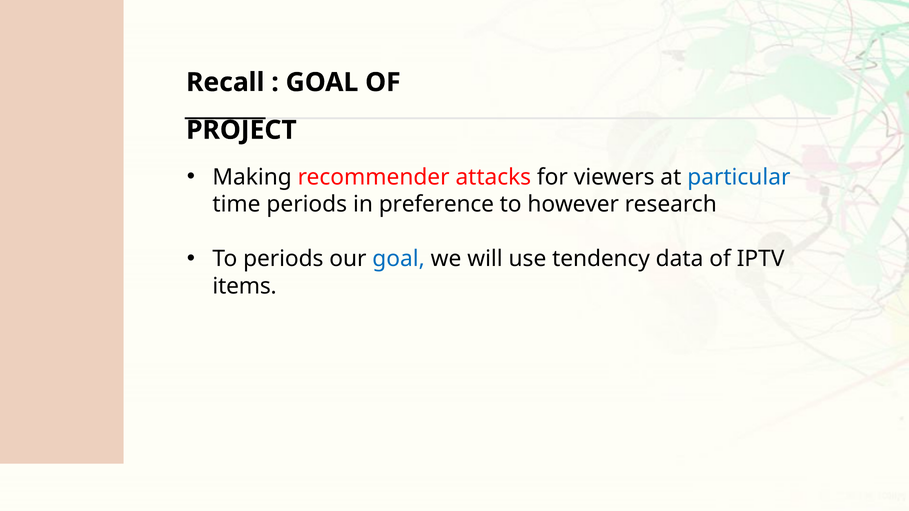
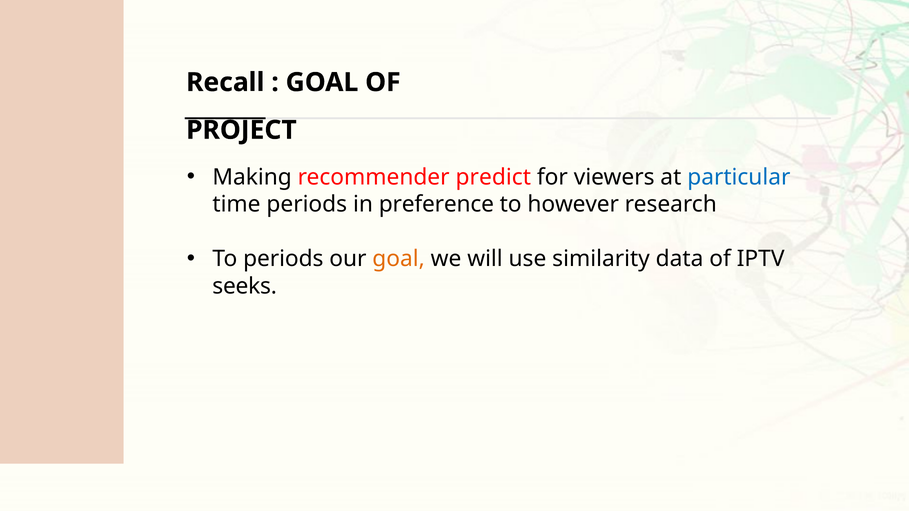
attacks: attacks -> predict (493, 177)
goal colour: blue -> orange (399, 259)
tendency: tendency -> similarity (601, 259)
items: items -> seeks (245, 286)
